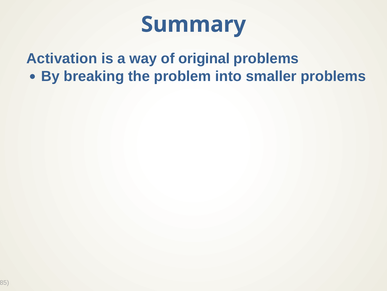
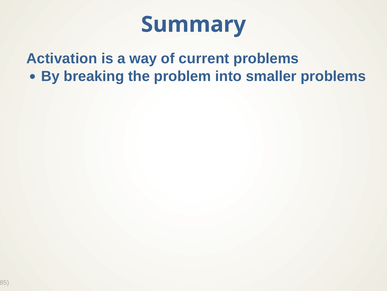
original: original -> current (204, 58)
